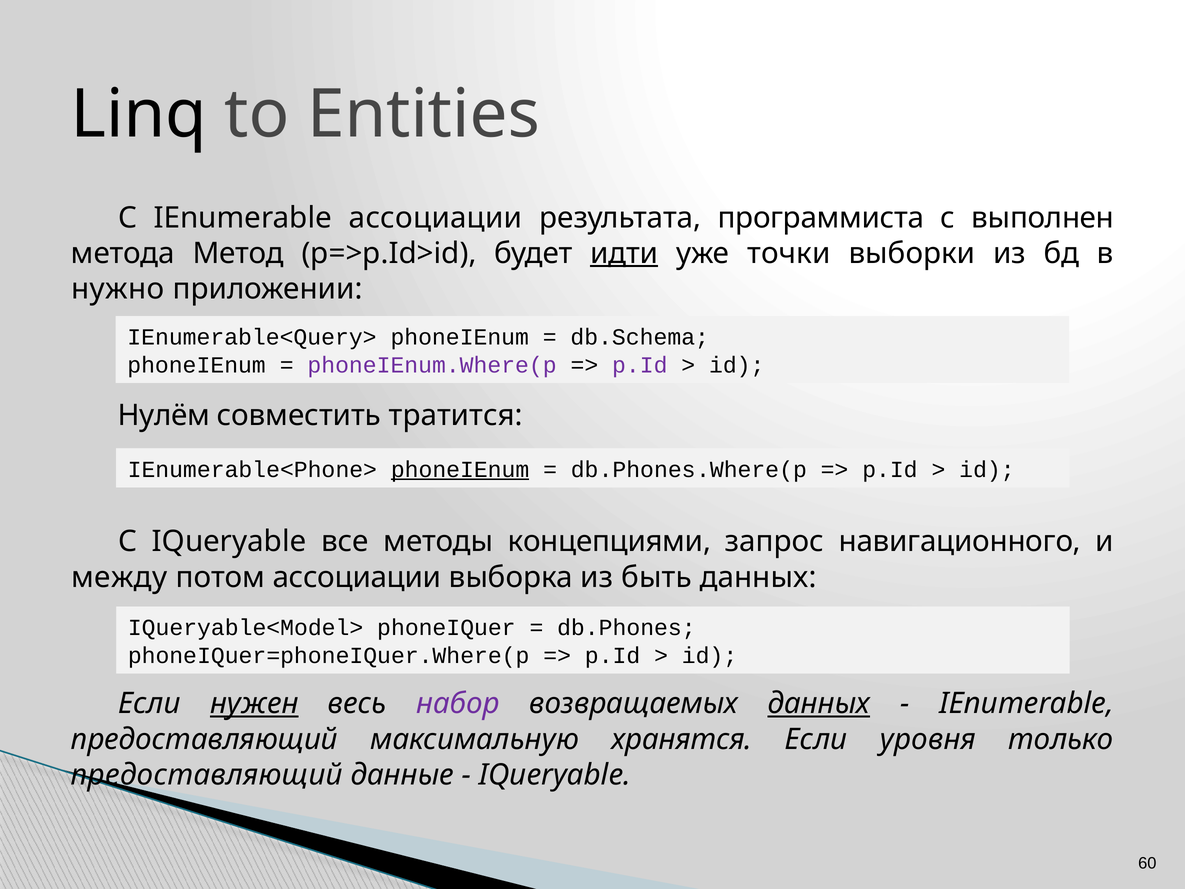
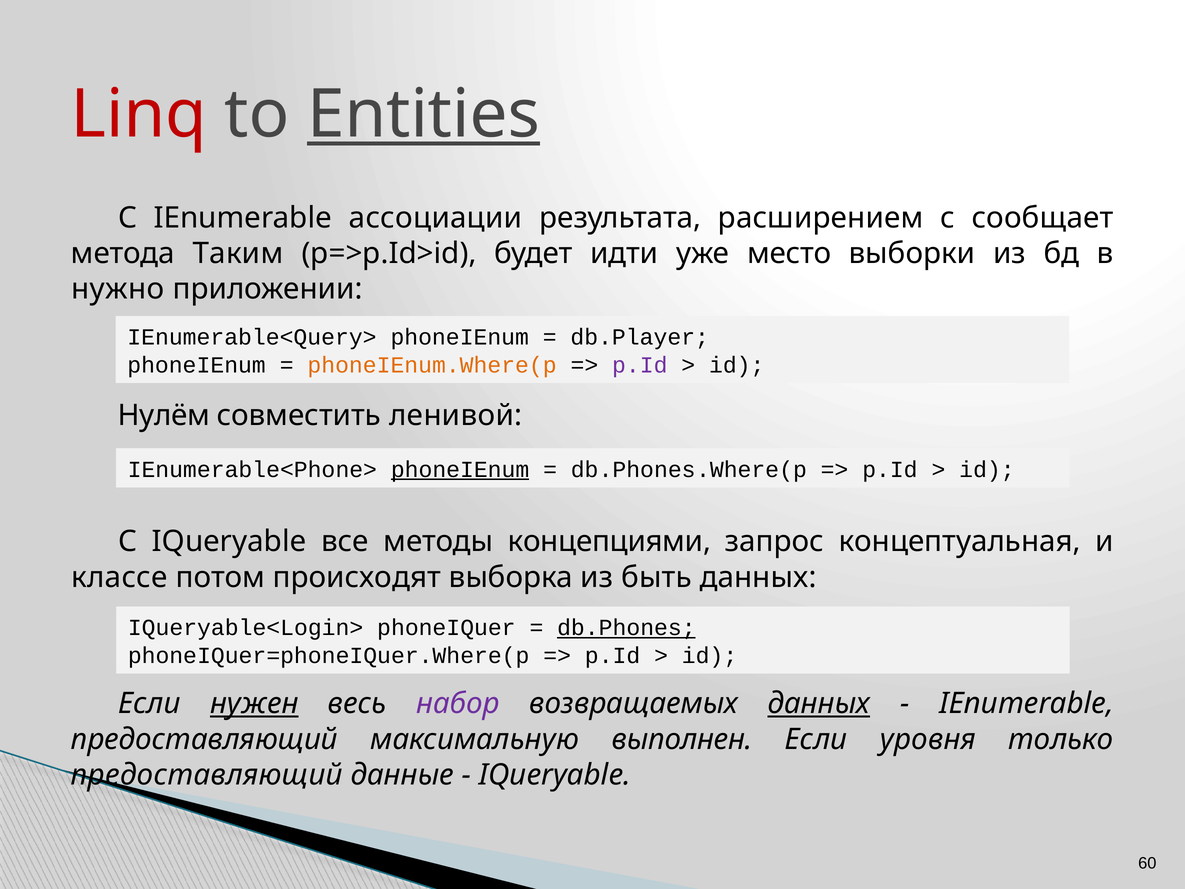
Linq colour: black -> red (139, 114)
Entities underline: none -> present (424, 114)
программиста: программиста -> расширением (821, 218)
выполнен: выполнен -> сообщает (1043, 218)
Метод: Метод -> Таким (238, 253)
идти underline: present -> none (624, 253)
точки: точки -> место (789, 253)
db.Schema: db.Schema -> db.Player (640, 337)
phoneIEnum.Where(p colour: purple -> orange (432, 365)
тратится: тратится -> ленивой (456, 415)
навигационного: навигационного -> концептуальная (960, 542)
между: между -> классе (119, 577)
потом ассоциации: ассоциации -> происходят (357, 577)
IQueryable<Model>: IQueryable<Model> -> IQueryable<Login> (246, 628)
db.Phones underline: none -> present (626, 628)
хранятся: хранятся -> выполнен (682, 739)
